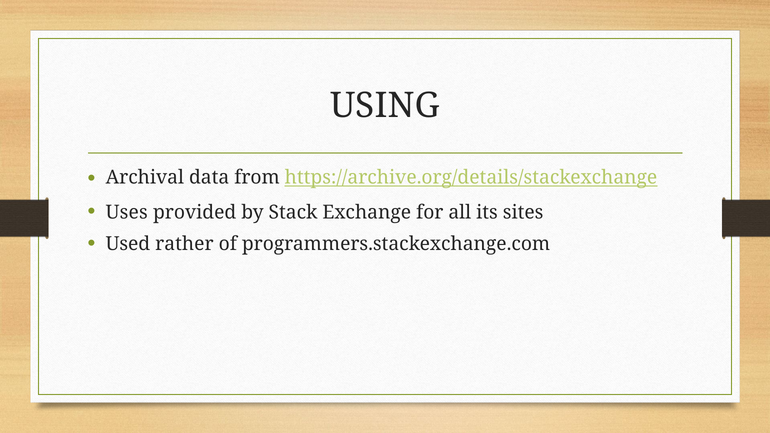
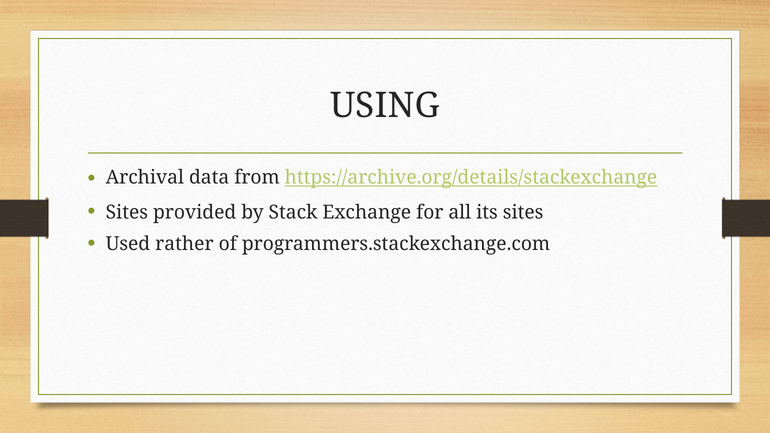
Uses: Uses -> Sites (127, 212)
